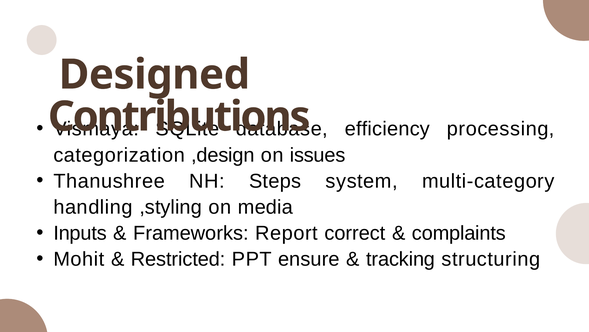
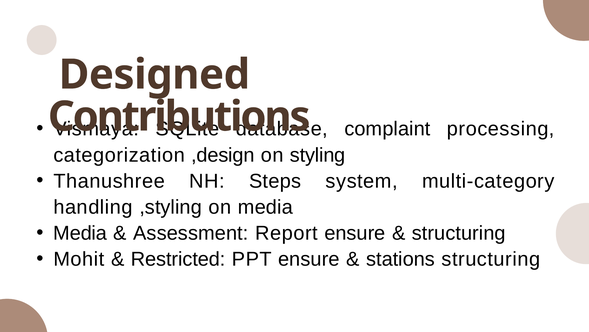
efficiency: efficiency -> complaint (387, 129)
issues: issues -> styling (318, 155)
Inputs: Inputs -> Media (80, 233)
Frameworks: Frameworks -> Assessment (191, 233)
Report correct: correct -> ensure (355, 233)
complaints: complaints -> structuring (459, 233)
tracking: tracking -> stations (401, 259)
